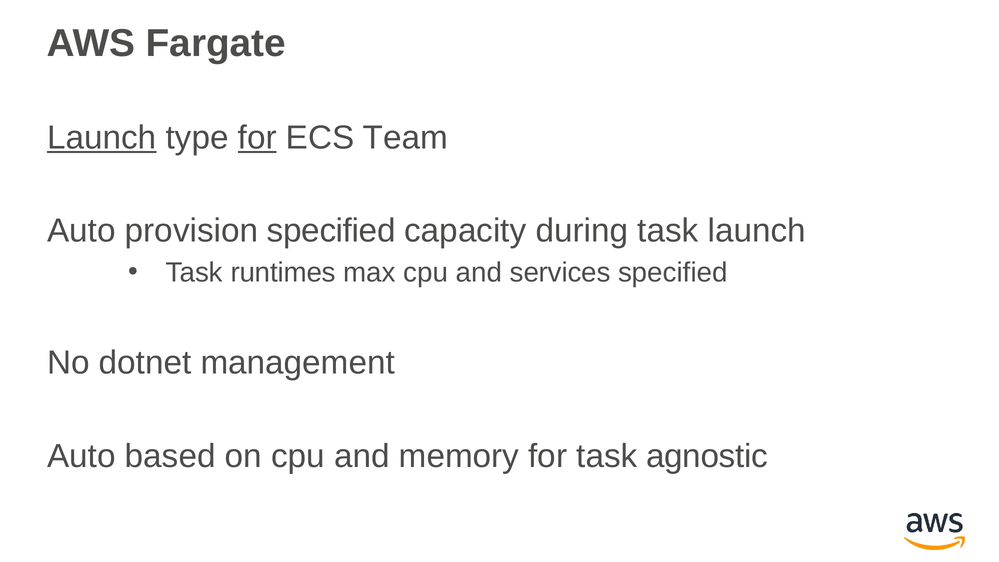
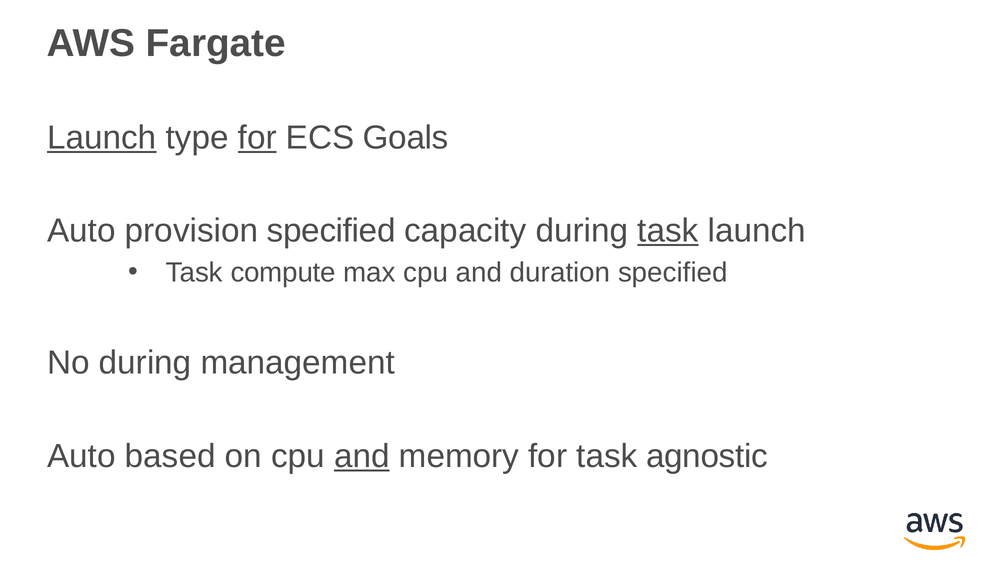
Team: Team -> Goals (406, 138)
task underline: none -> present (668, 231)
runtimes: runtimes -> compute (283, 273)
services: services -> duration (560, 273)
No dotnet: dotnet -> during (145, 363)
and underline: none -> present (362, 456)
